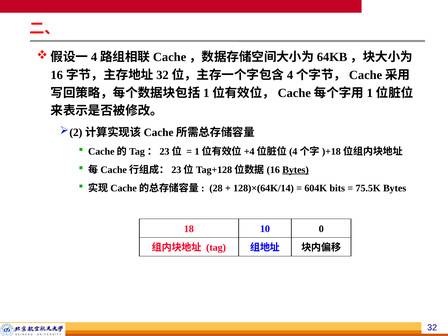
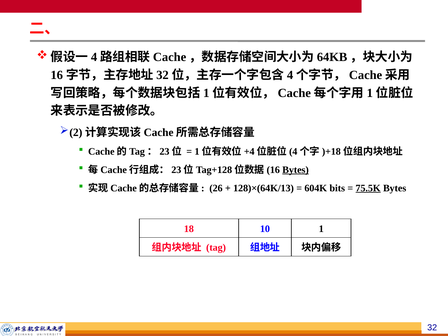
28: 28 -> 26 (216, 188)
128)×(64K/14: 128)×(64K/14 -> 128)×(64K/13 (264, 188)
75.5K underline: none -> present (368, 188)
0: 0 -> 1 (321, 229)
